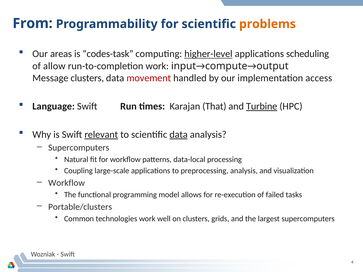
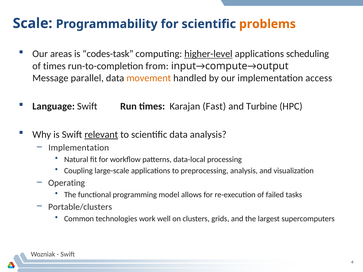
From: From -> Scale (33, 23)
of allow: allow -> times (54, 66)
run-to-completion work: work -> from (157, 66)
Message clusters: clusters -> parallel (87, 78)
movement colour: red -> orange (149, 78)
That: That -> Fast (214, 106)
Turbine underline: present -> none (262, 106)
data underline: present -> none (179, 135)
Supercomputers: Supercomputers -> Implementation (79, 148)
Workflow: Workflow -> Operating (67, 183)
